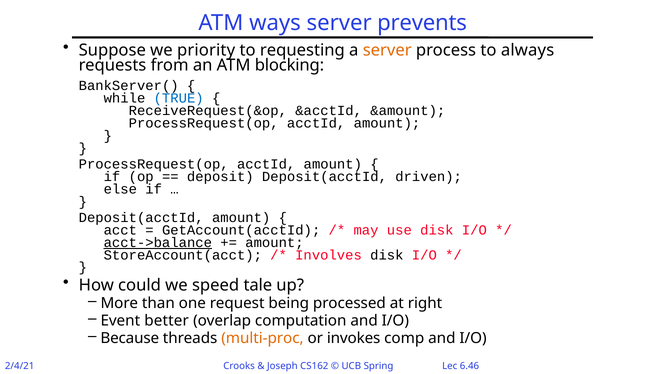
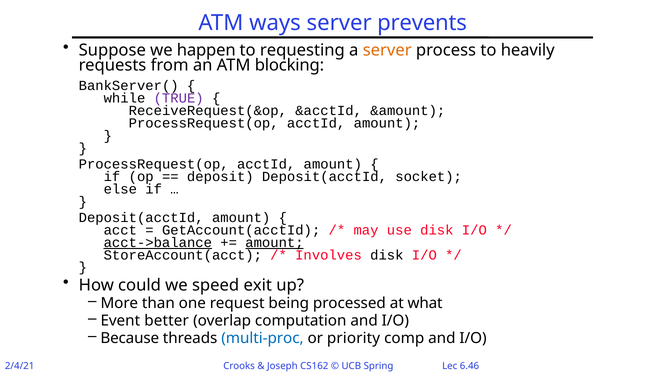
priority: priority -> happen (206, 50)
always: always -> heavily (528, 50)
TRUE colour: blue -> purple (179, 98)
driven: driven -> socket (429, 177)
amount underline: none -> present (274, 243)
tale: tale -> exit (258, 285)
right: right -> what (425, 303)
multi-proc colour: orange -> blue (262, 338)
invokes: invokes -> priority (354, 338)
